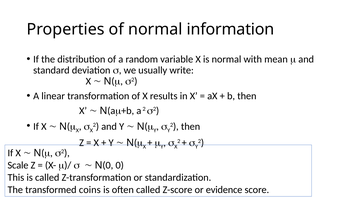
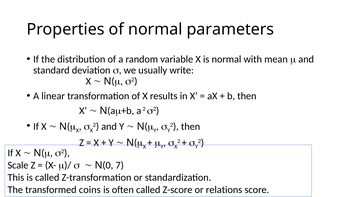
information: information -> parameters (230, 29)
0: 0 -> 7 (120, 165)
evidence: evidence -> relations (224, 190)
